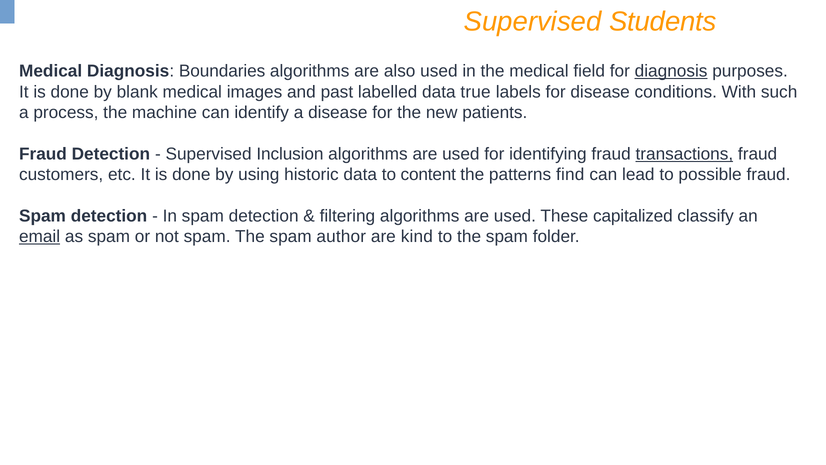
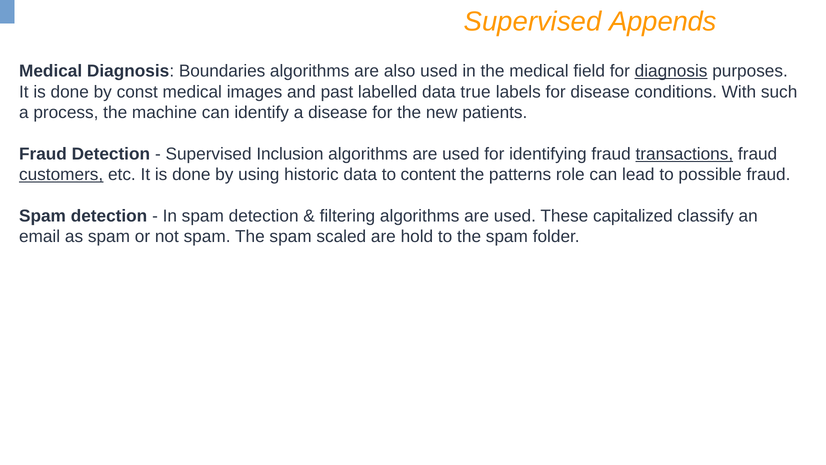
Students: Students -> Appends (663, 21)
blank: blank -> const (137, 92)
customers underline: none -> present (61, 174)
find: find -> role (570, 174)
email underline: present -> none (40, 236)
author: author -> scaled (341, 236)
kind: kind -> hold (417, 236)
